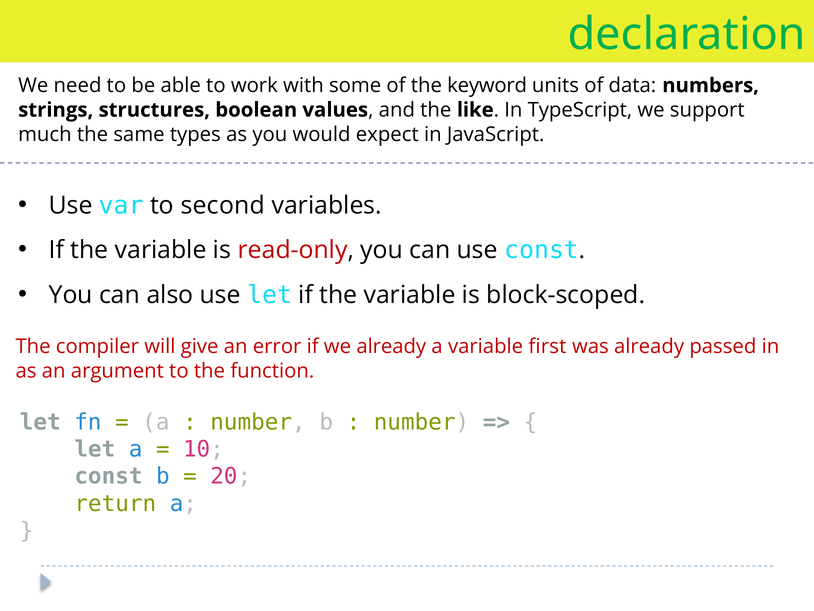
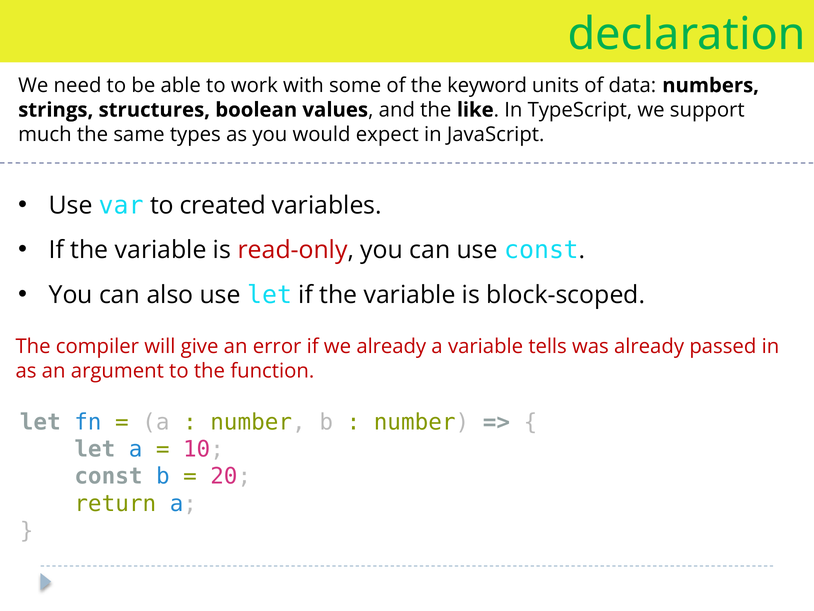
second: second -> created (223, 205)
first: first -> tells (548, 346)
